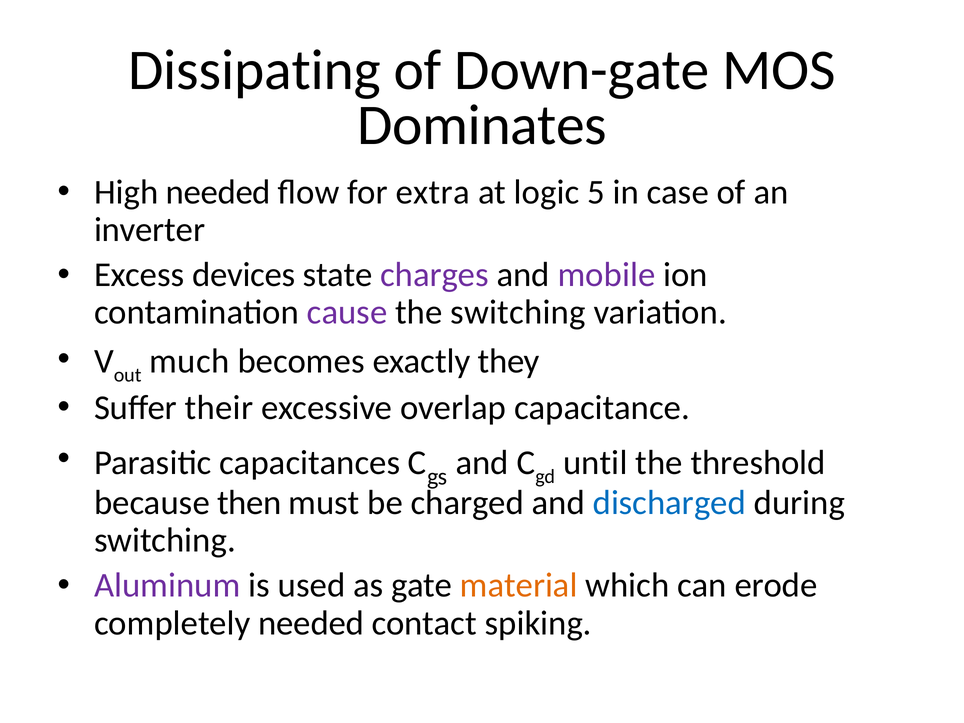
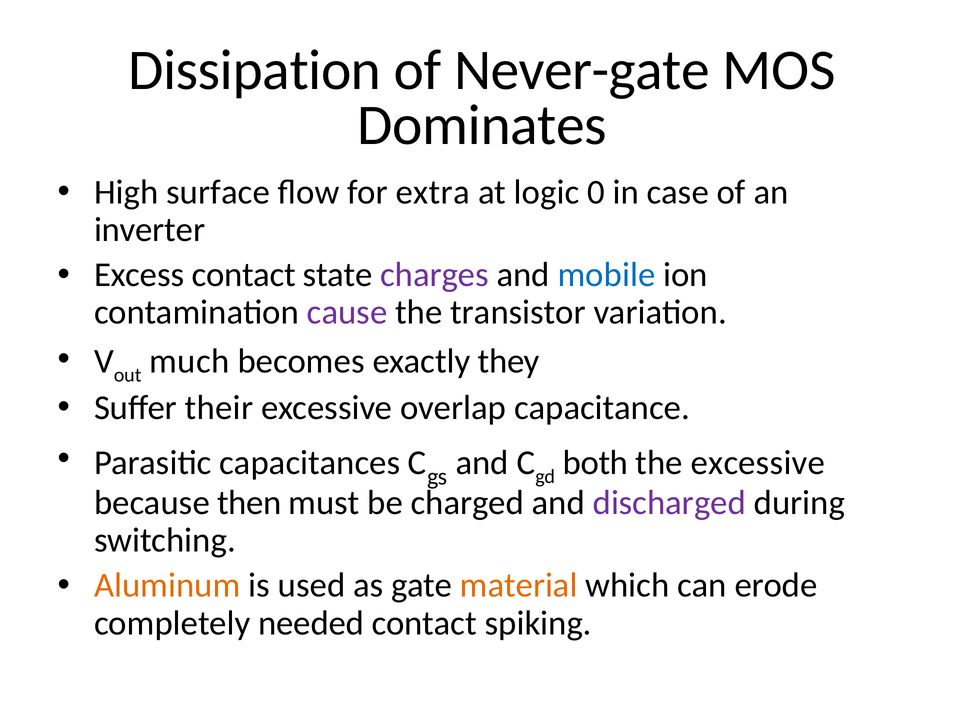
Dissipating: Dissipating -> Dissipation (255, 70)
Down-gate: Down-gate -> Never-gate (582, 70)
High needed: needed -> surface (218, 192)
5: 5 -> 0 (596, 192)
Excess devices: devices -> contact (244, 275)
mobile colour: purple -> blue (606, 275)
the switching: switching -> transistor (518, 312)
until: until -> both (595, 463)
the threshold: threshold -> excessive (758, 463)
discharged colour: blue -> purple (669, 503)
Aluminum colour: purple -> orange (167, 585)
